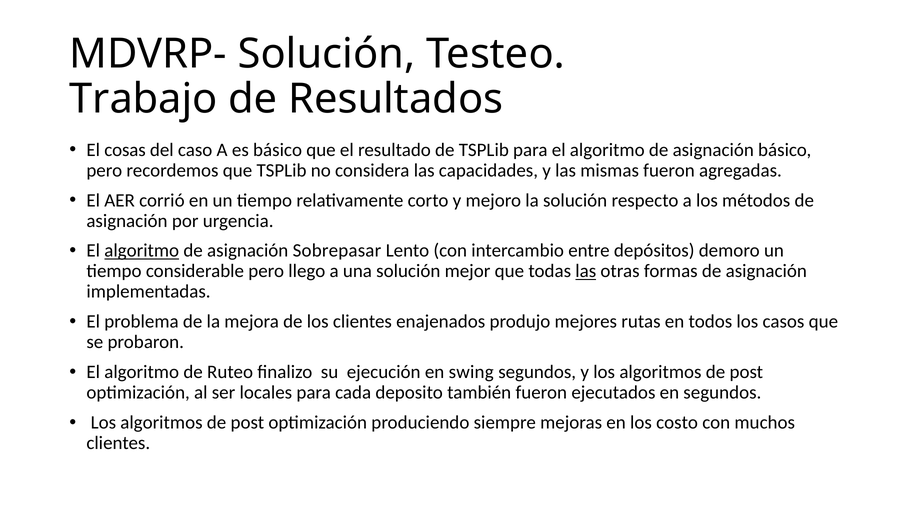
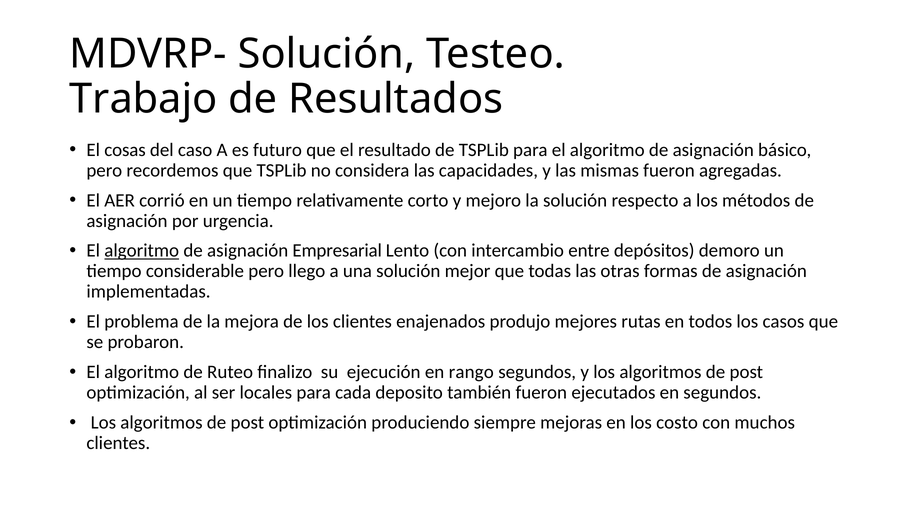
es básico: básico -> futuro (278, 150)
Sobrepasar: Sobrepasar -> Empresarial (337, 251)
las underline: present -> none (586, 271)
swing: swing -> rango (471, 372)
